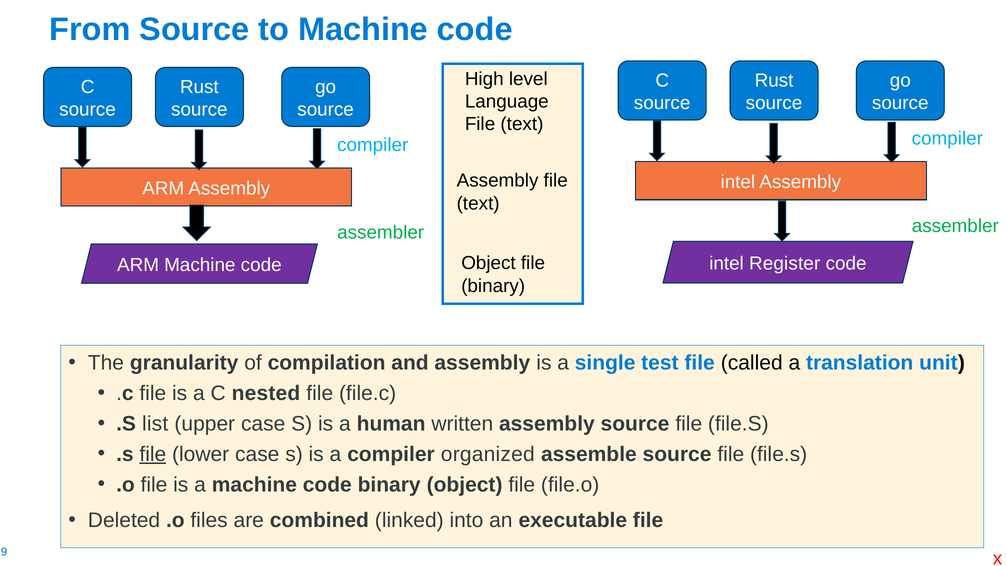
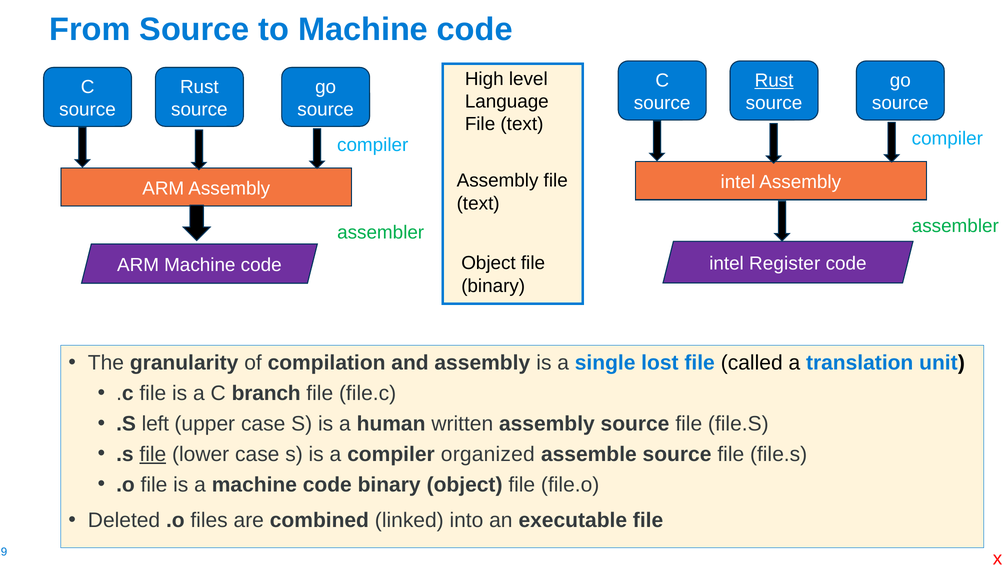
Rust underline: none -> present (774, 81)
test: test -> lost (660, 363)
nested: nested -> branch (266, 394)
list: list -> left (155, 424)
